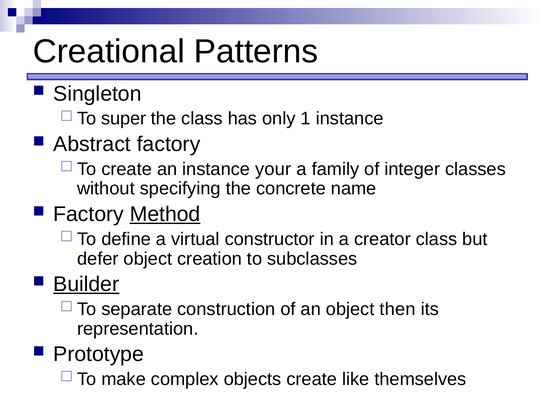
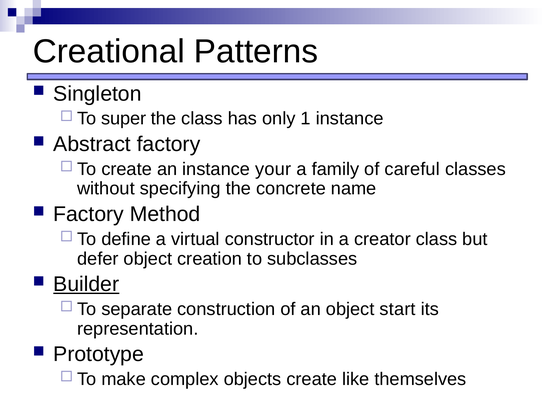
integer: integer -> careful (412, 169)
Method underline: present -> none (165, 214)
then: then -> start (398, 309)
